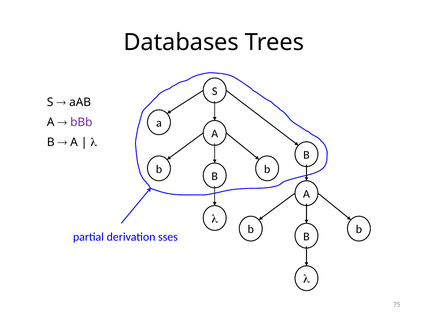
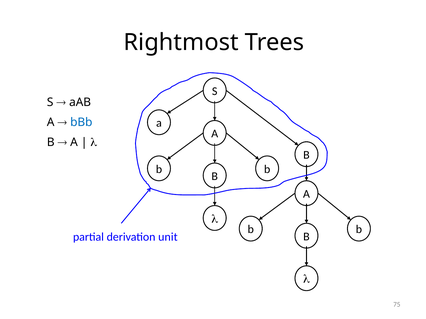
Databases: Databases -> Rightmost (181, 42)
bBb colour: purple -> blue (81, 122)
sses: sses -> unit (168, 237)
